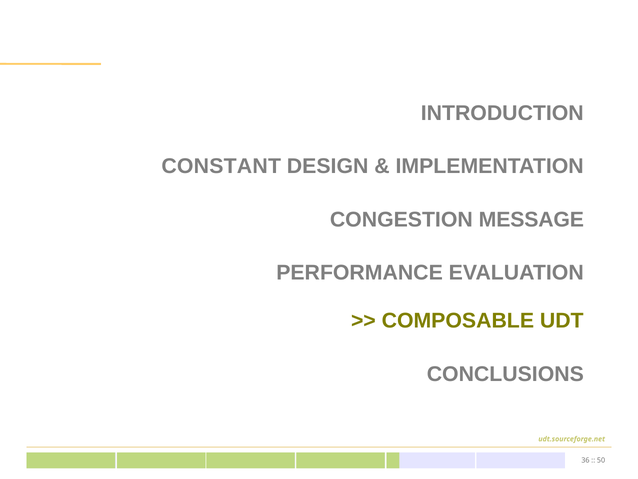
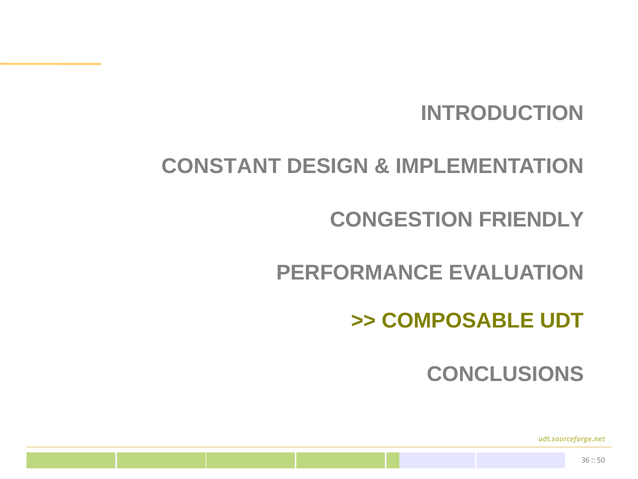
MESSAGE: MESSAGE -> FRIENDLY (531, 219)
